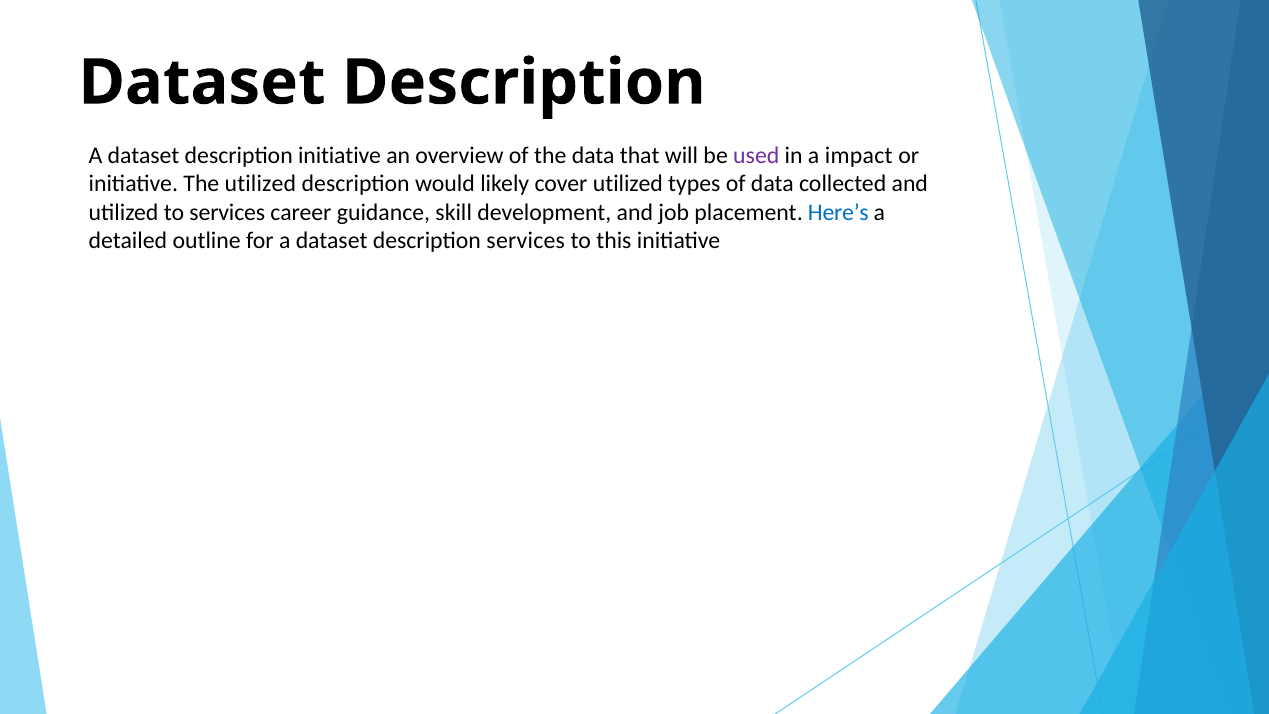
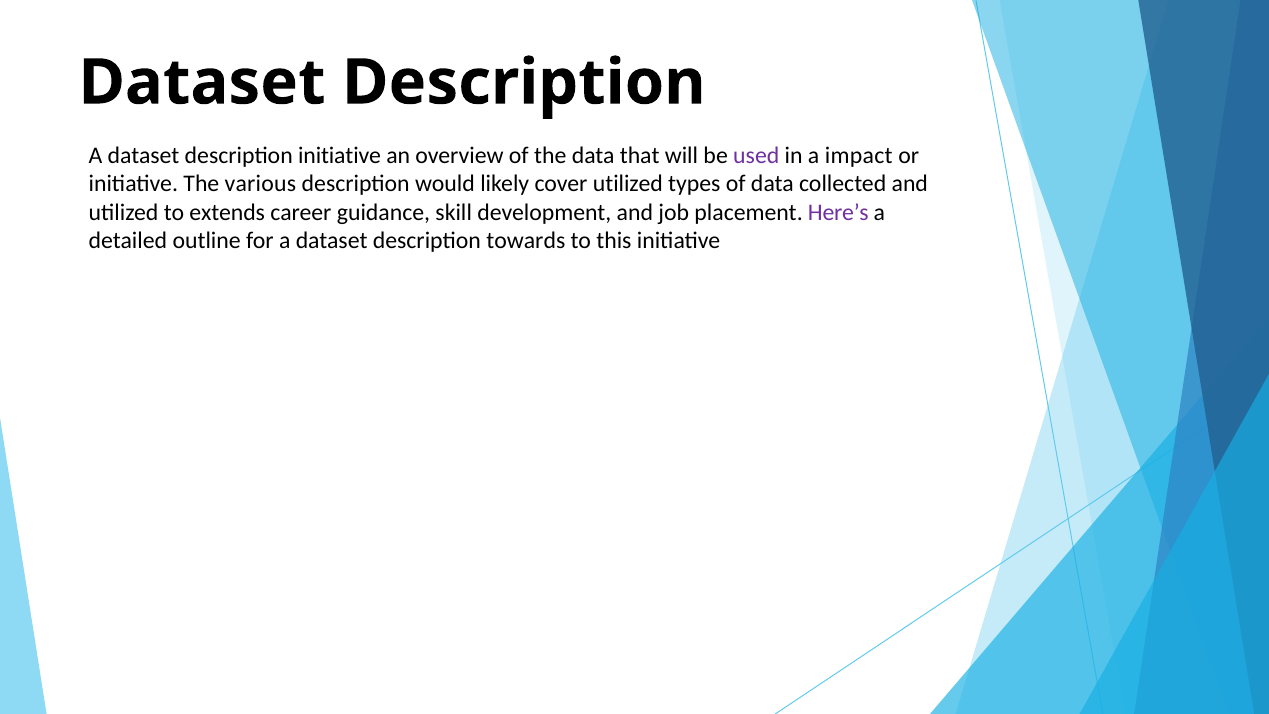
The utilized: utilized -> various (260, 184)
to services: services -> extends (227, 213)
Here’s colour: blue -> purple (838, 213)
description services: services -> towards (526, 241)
